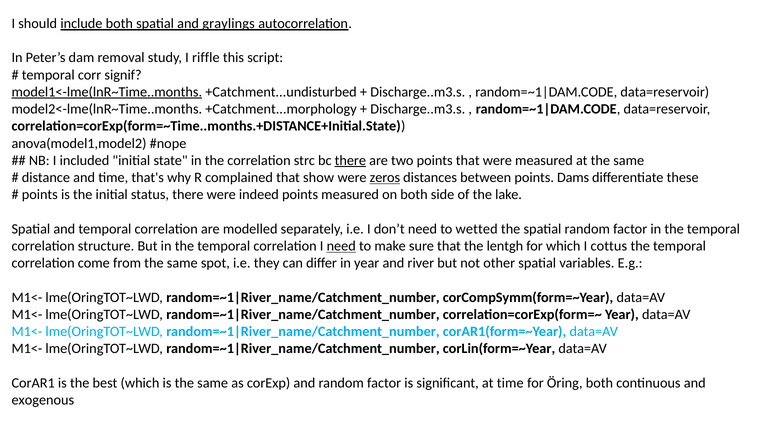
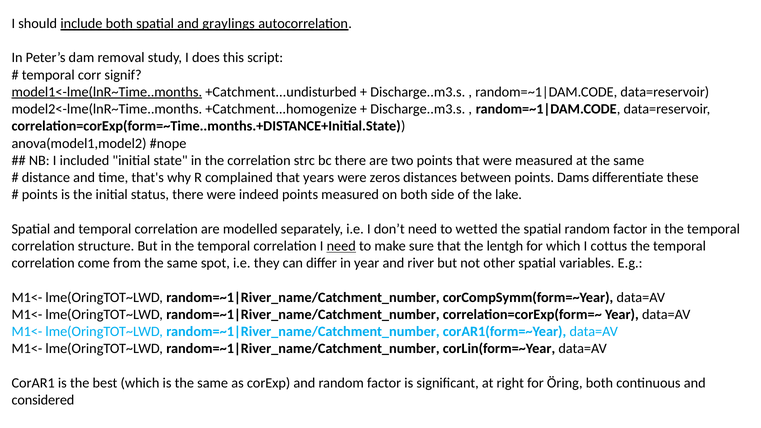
riffle: riffle -> does (206, 58)
+Catchment...morphology: +Catchment...morphology -> +Catchment...homogenize (281, 109)
there underline: present -> none (350, 160)
show: show -> years (319, 178)
zeros underline: present -> none (385, 178)
at time: time -> right (510, 383)
exogenous: exogenous -> considered (43, 400)
